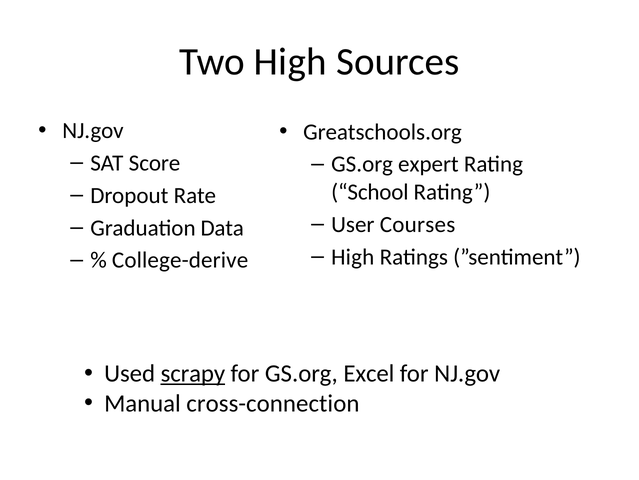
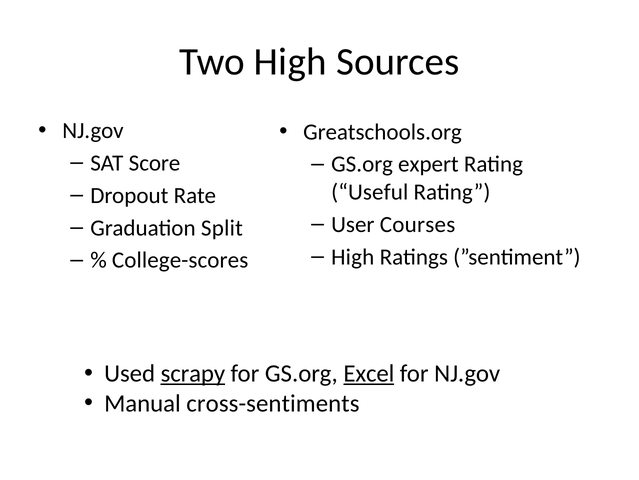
School: School -> Useful (370, 192)
Data: Data -> Split (222, 228)
College-derive: College-derive -> College-scores (180, 260)
Excel underline: none -> present (369, 373)
cross-connection: cross-connection -> cross-sentiments (273, 403)
